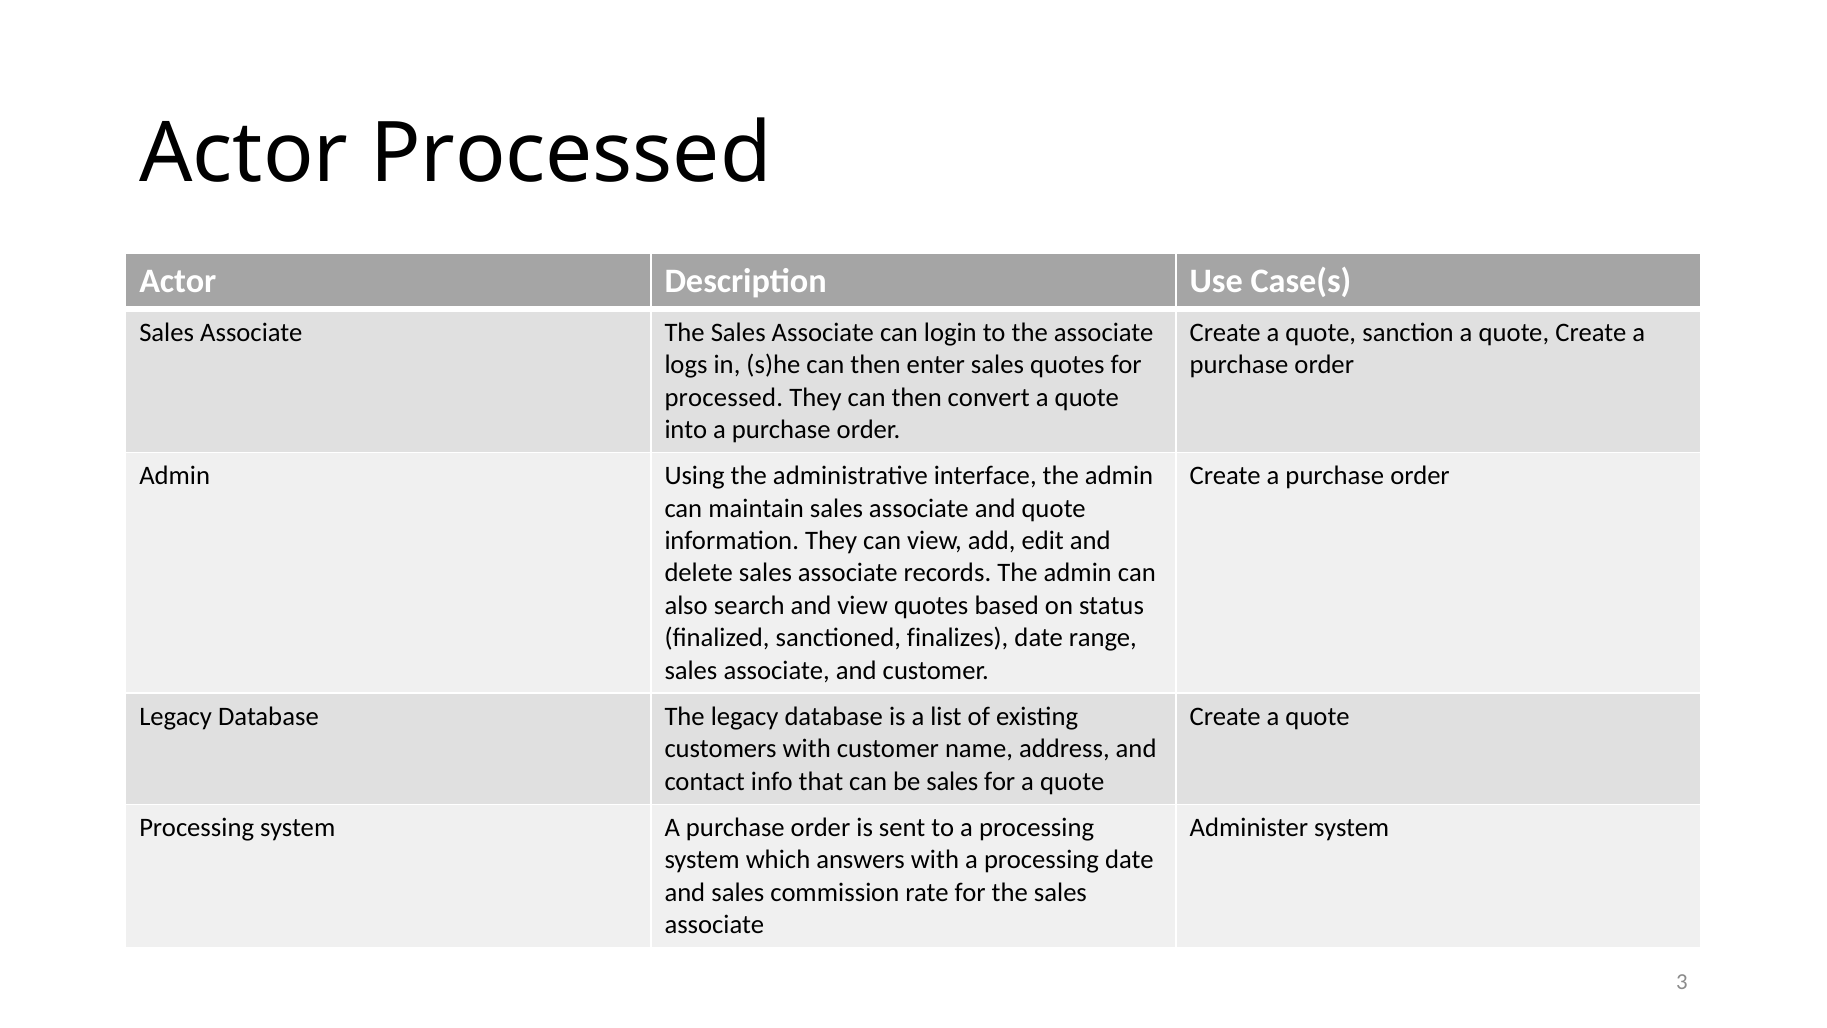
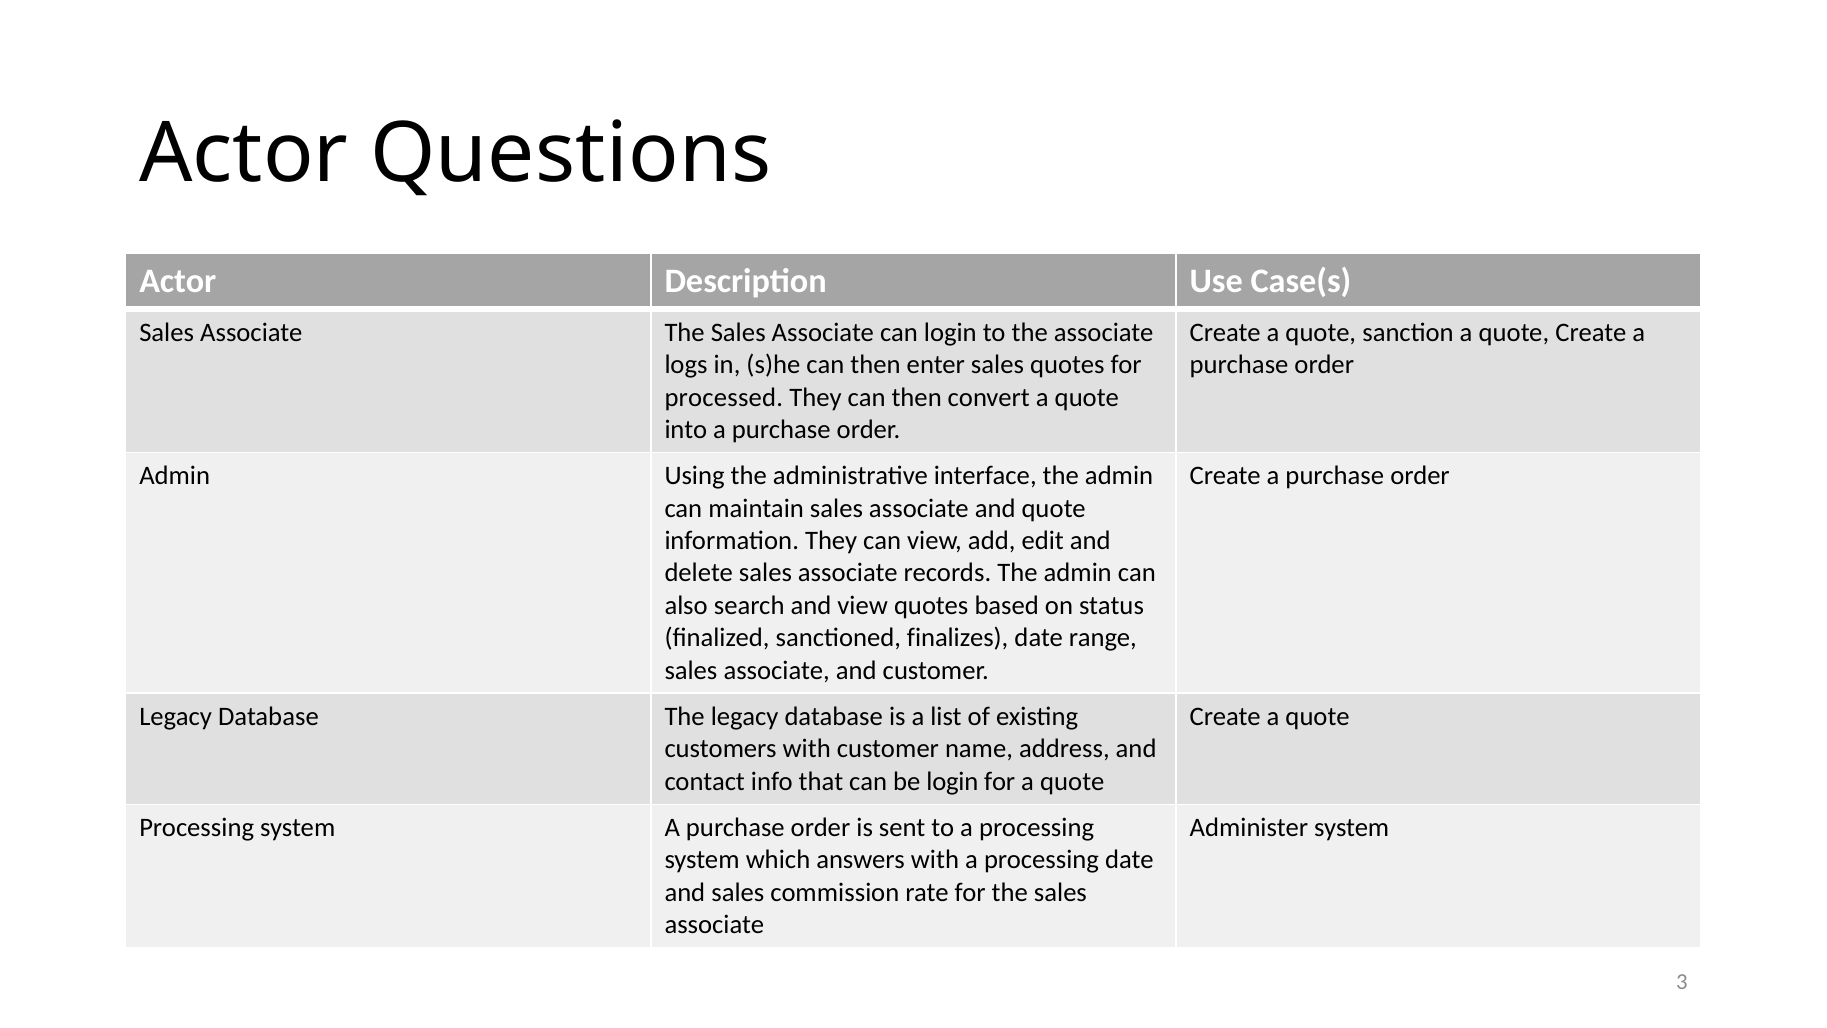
Actor Processed: Processed -> Questions (571, 153)
be sales: sales -> login (952, 781)
